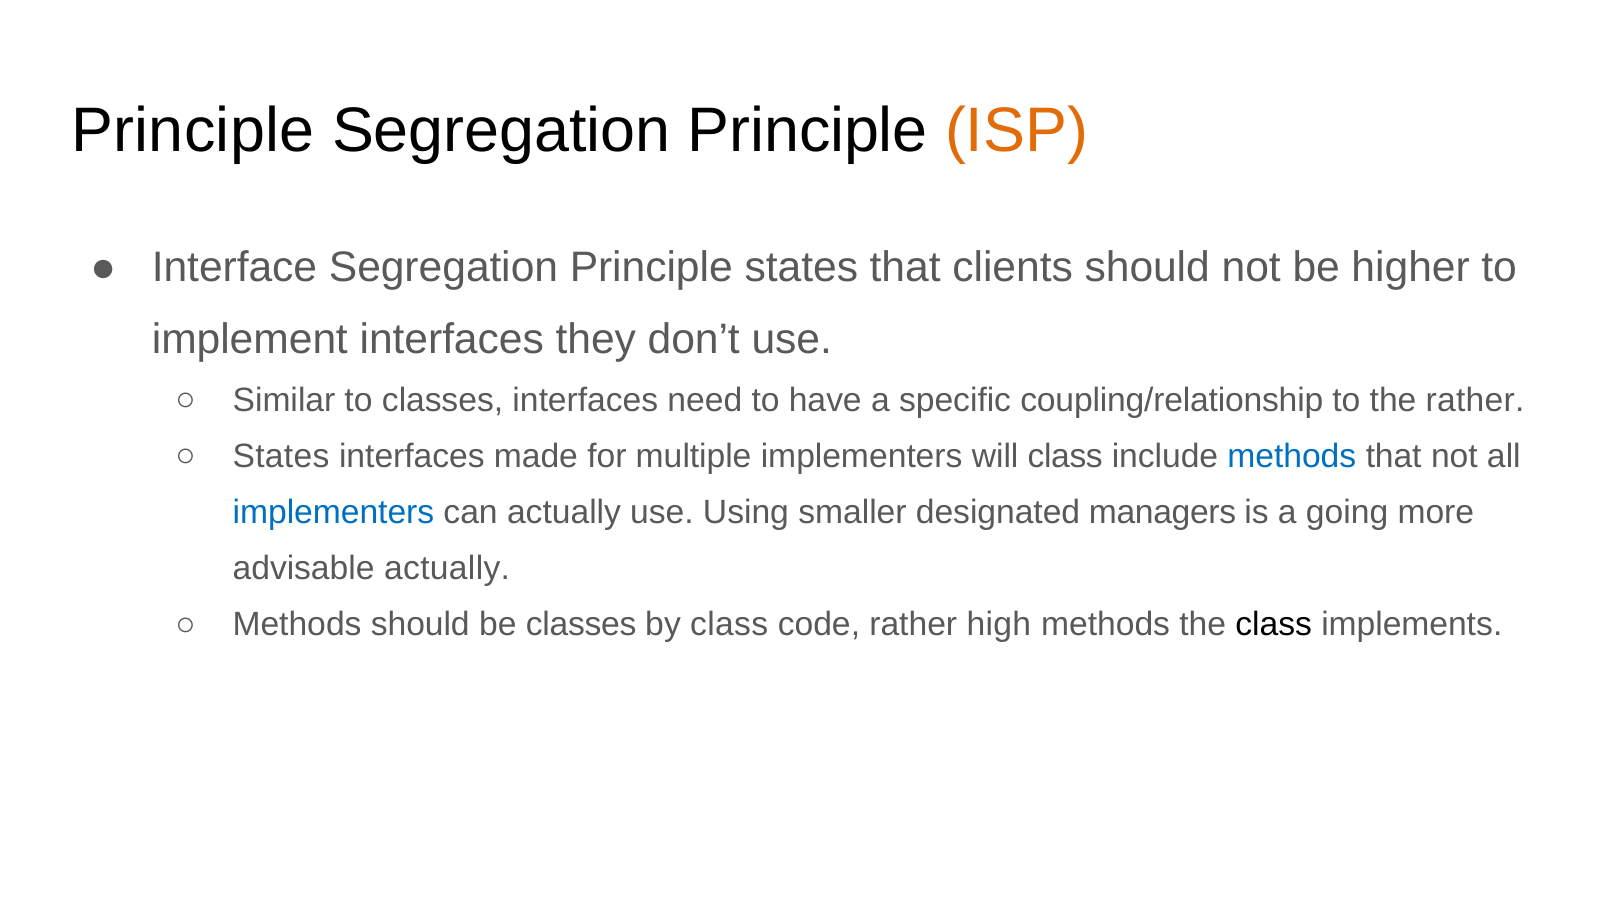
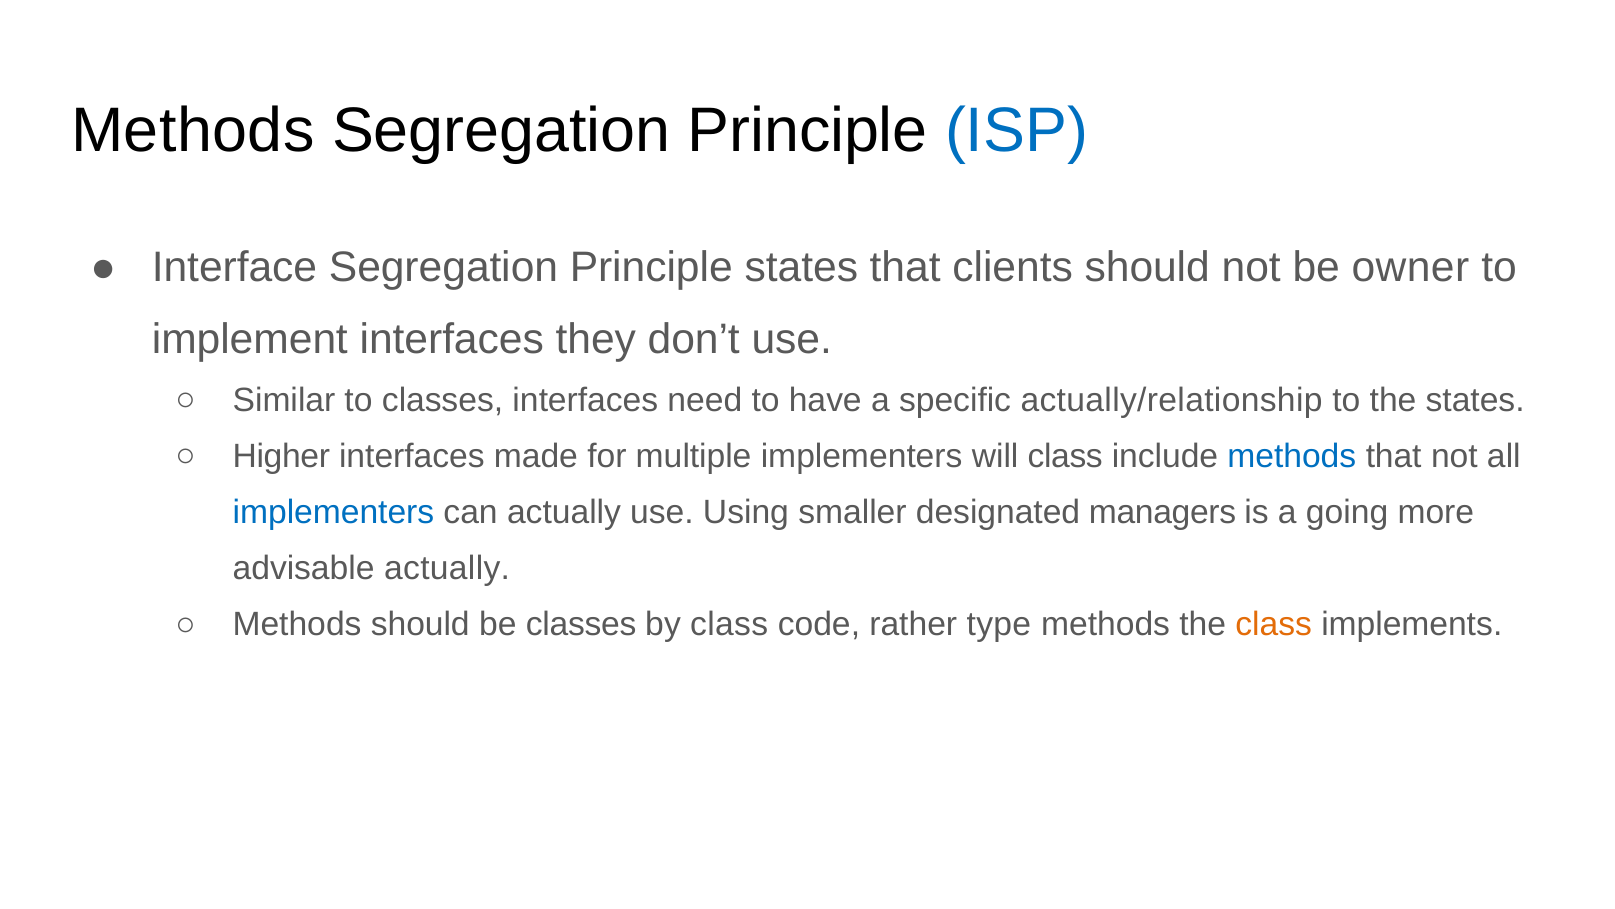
Principle: Principle -> Methods (193, 131)
ISP colour: orange -> blue (1016, 131)
higher: higher -> owner (1410, 268)
coupling/relationship: coupling/relationship -> actually/relationship (1172, 400)
the rather: rather -> states (1475, 400)
States: States -> Higher (281, 456)
high: high -> type (999, 624)
class colour: black -> orange (1274, 624)
